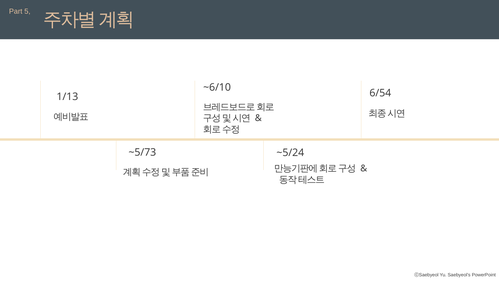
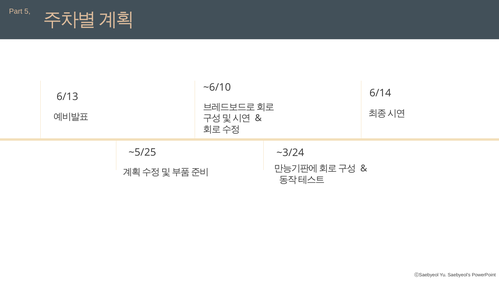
6/54: 6/54 -> 6/14 (380, 93)
1/13: 1/13 -> 6/13 (67, 97)
~5/73: ~5/73 -> ~5/25 (142, 152)
~5/24: ~5/24 -> ~3/24 (290, 153)
